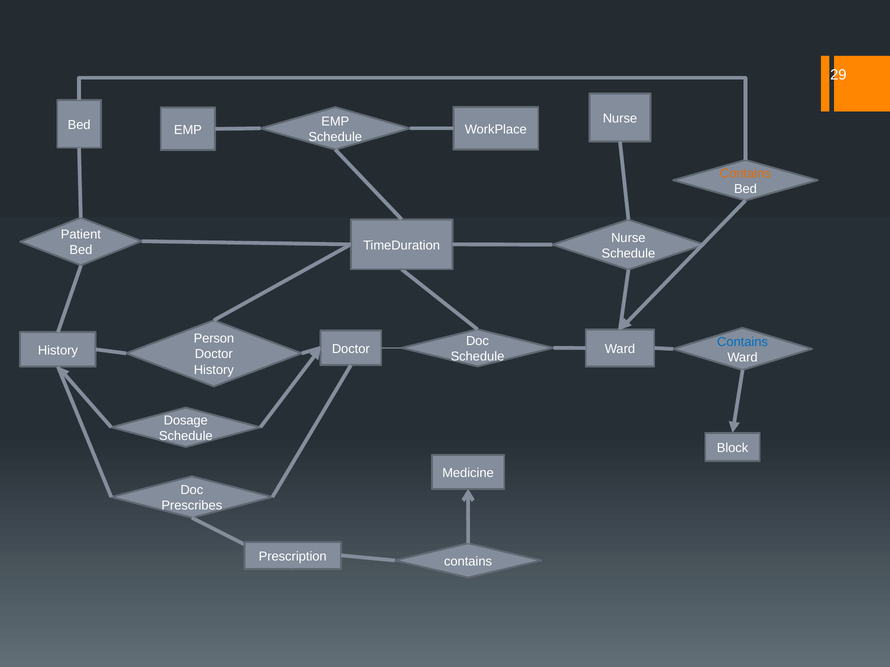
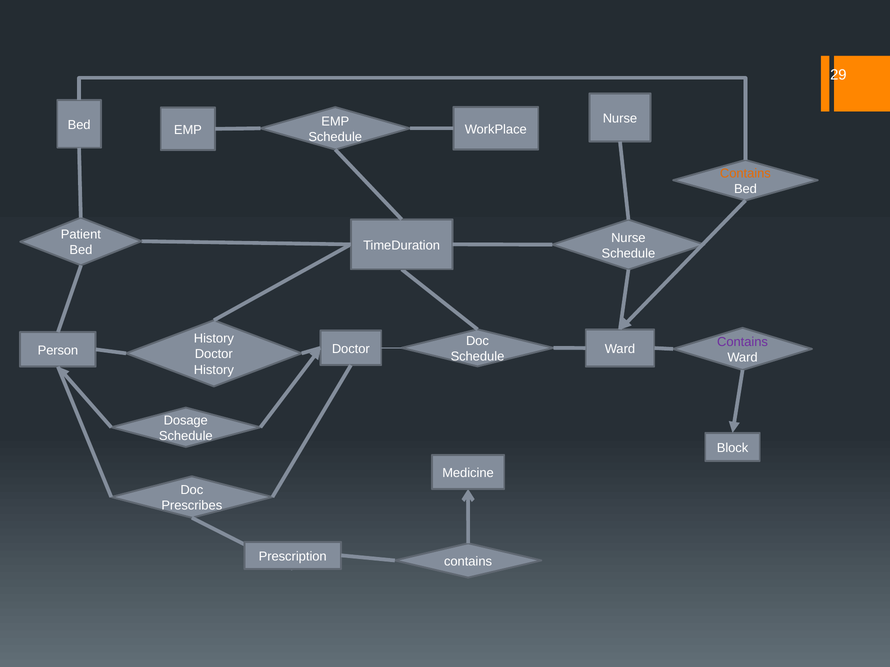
Person: Person -> History (214, 339)
Contains colour: blue -> purple (742, 342)
History: History -> Person (58, 351)
